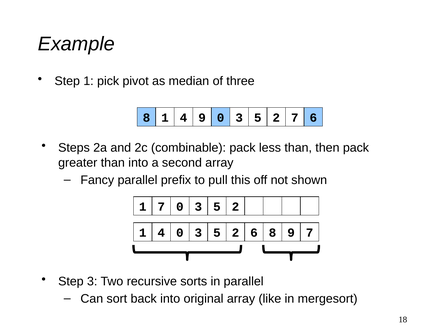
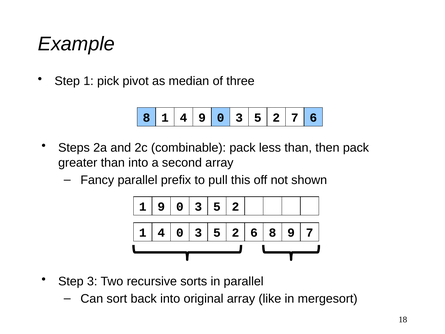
1 7: 7 -> 9 (161, 207)
